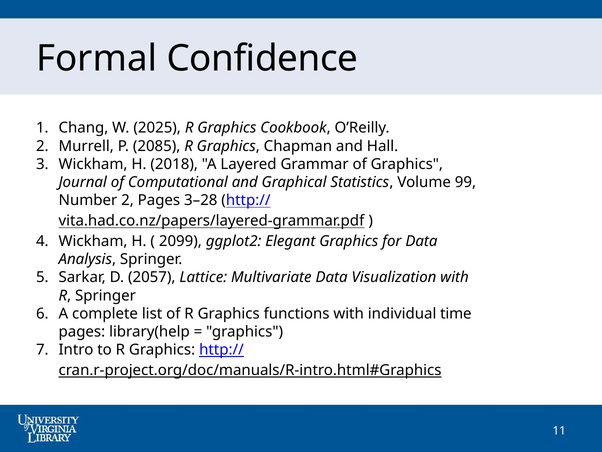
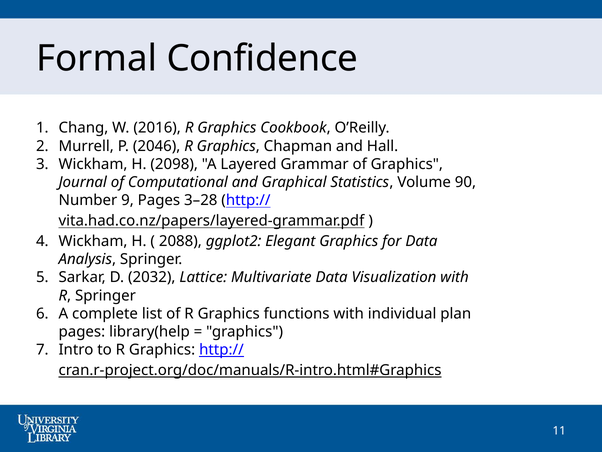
2025: 2025 -> 2016 (157, 128)
2085: 2085 -> 2046 (157, 146)
2018: 2018 -> 2098 (174, 164)
99: 99 -> 90 (465, 182)
Number 2: 2 -> 9 (128, 200)
2099: 2099 -> 2088 (180, 241)
2057: 2057 -> 2032 (152, 277)
time: time -> plan (456, 313)
